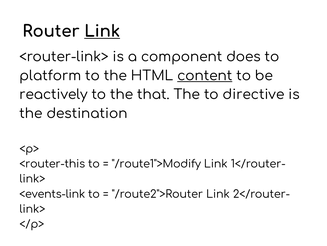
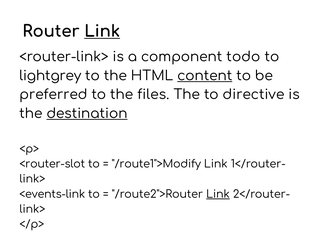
does: does -> todo (243, 57)
platform: platform -> lightgrey (50, 76)
reactively: reactively -> preferred (54, 94)
that: that -> files (153, 94)
destination underline: none -> present (87, 113)
<router-this: <router-this -> <router-slot (52, 164)
Link underline: none -> present (218, 194)
